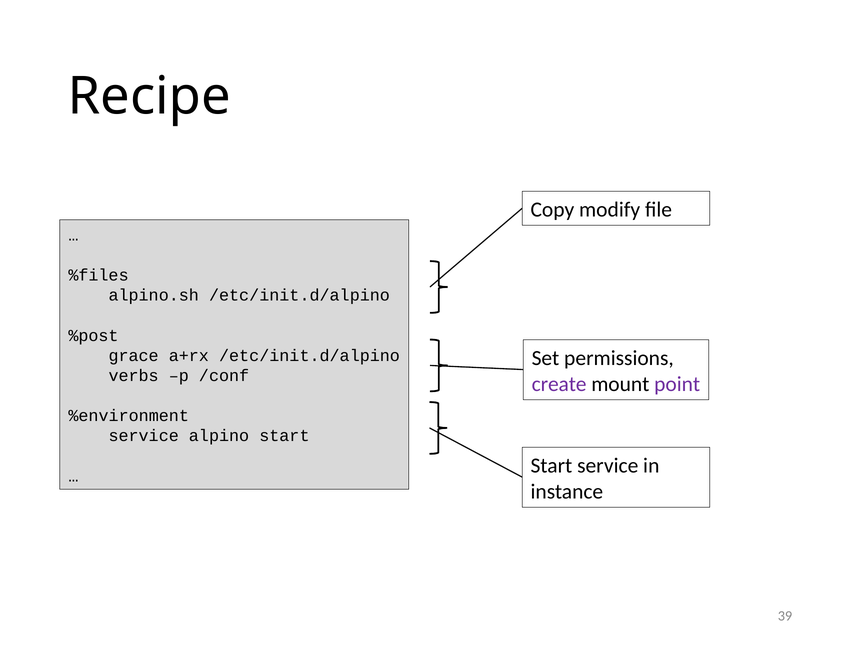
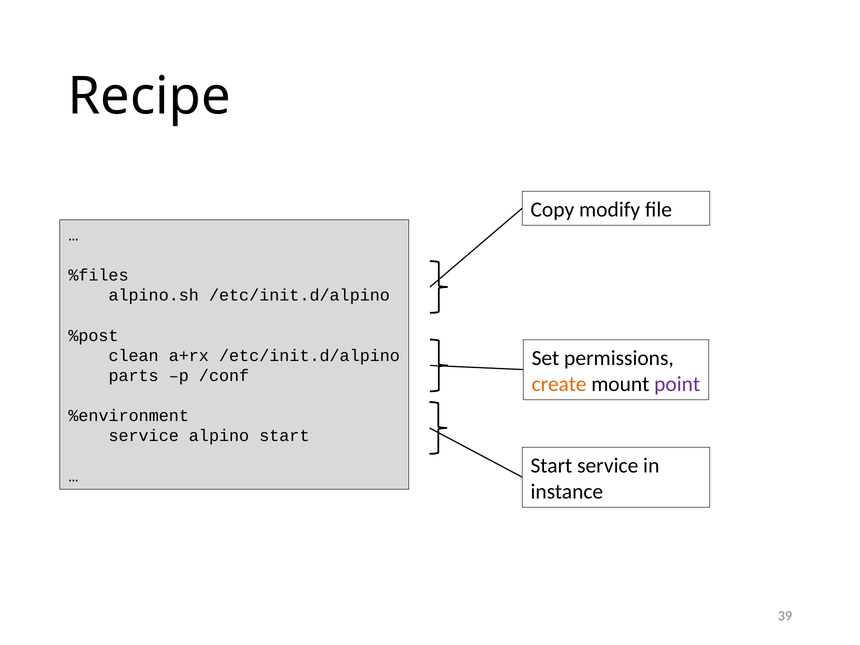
grace: grace -> clean (134, 356)
verbs: verbs -> parts (134, 376)
create colour: purple -> orange (559, 384)
